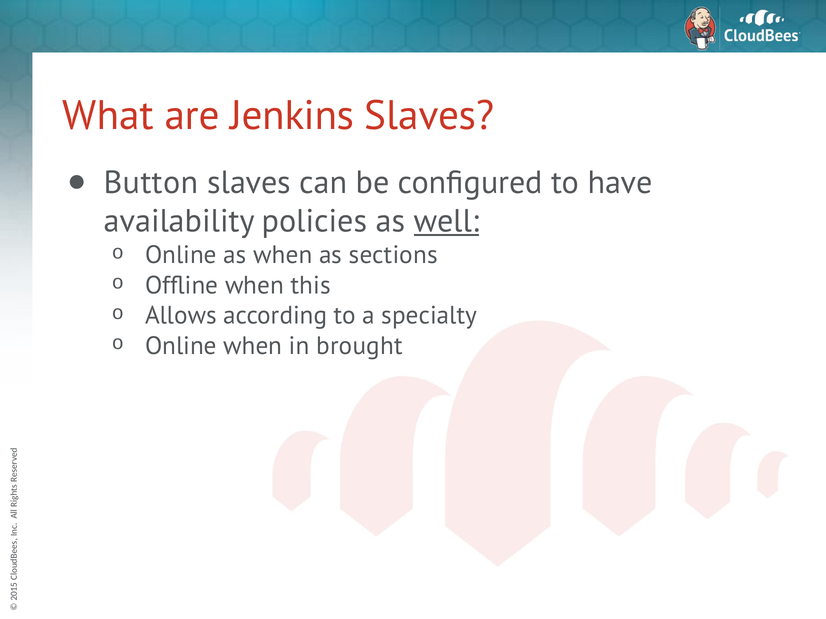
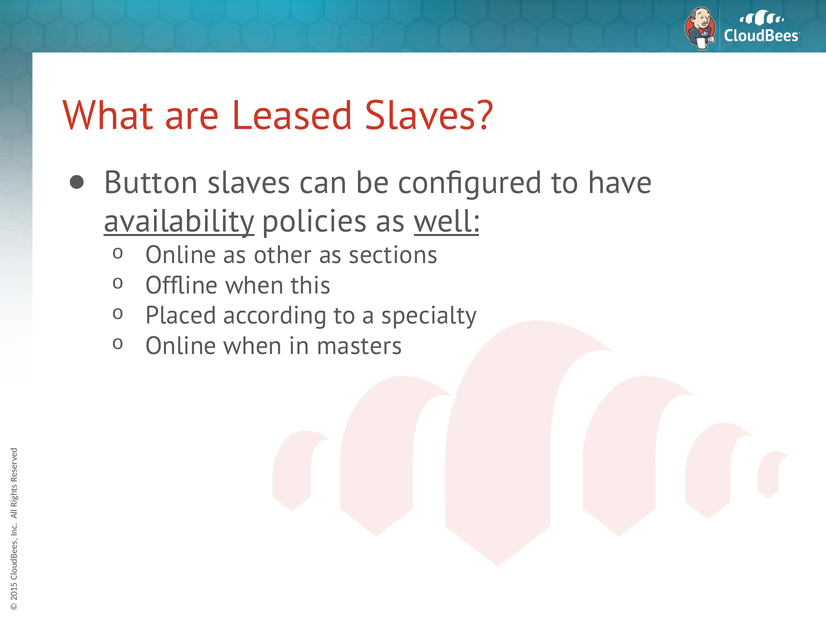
Jenkins: Jenkins -> Leased (292, 116)
availability underline: none -> present (179, 221)
as when: when -> other (283, 255)
Allows: Allows -> Placed (181, 316)
brought: brought -> masters (359, 346)
